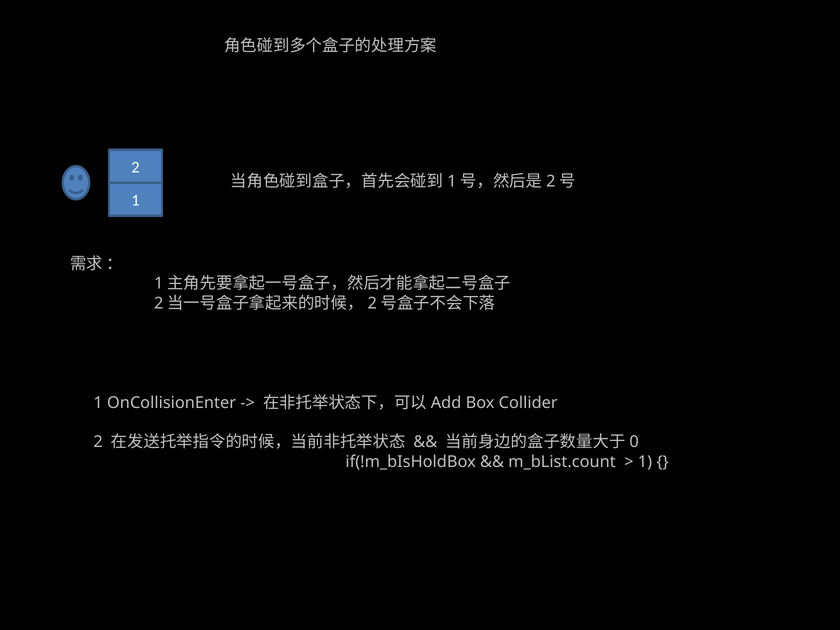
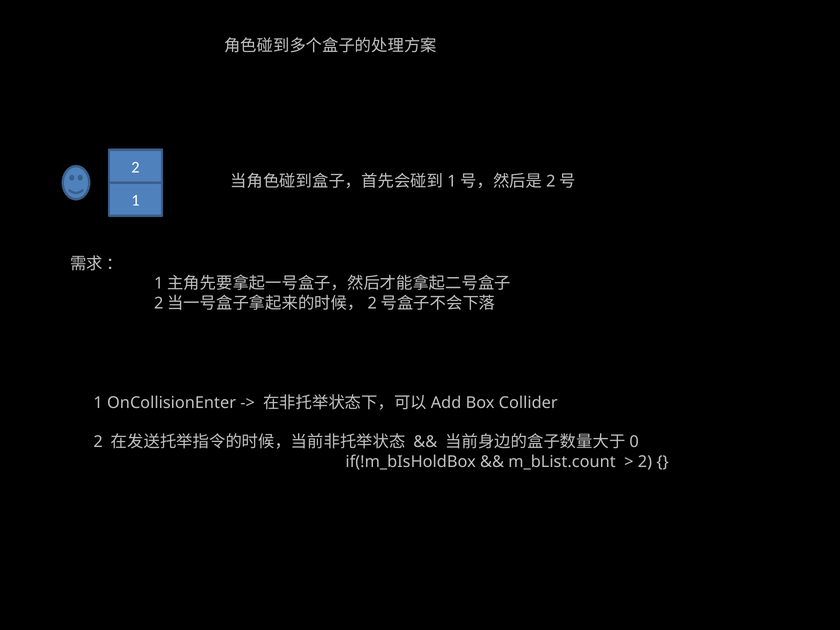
1: 1 -> 2 (645, 462)
